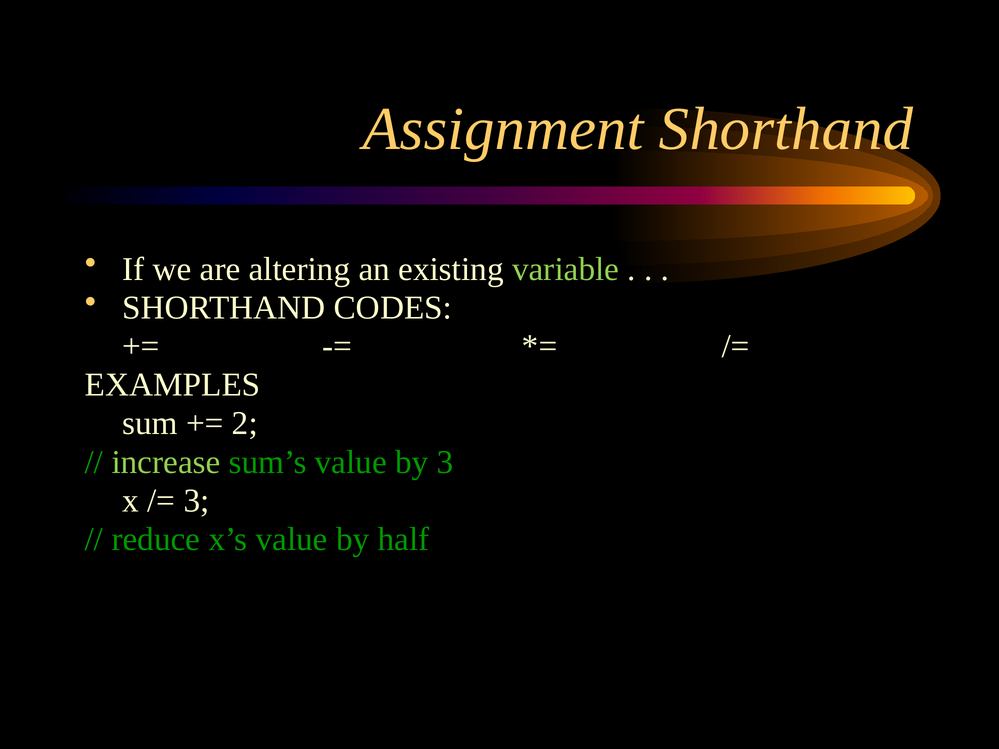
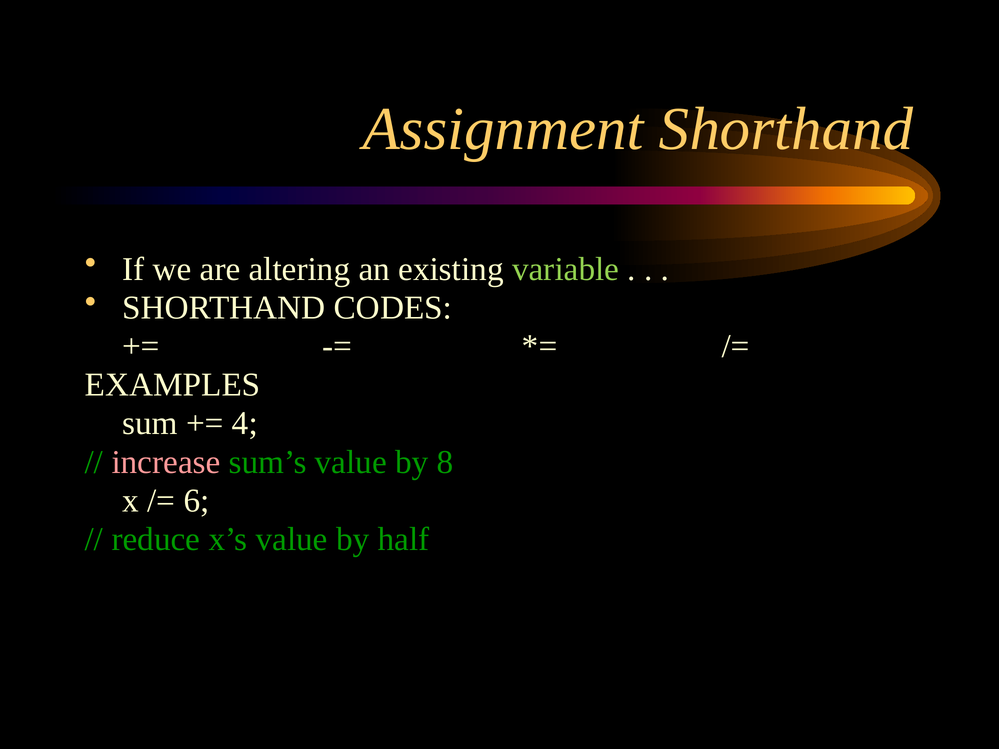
2: 2 -> 4 (245, 424)
increase colour: light green -> pink (166, 462)
by 3: 3 -> 8 (445, 462)
3: 3 -> 6 (196, 501)
